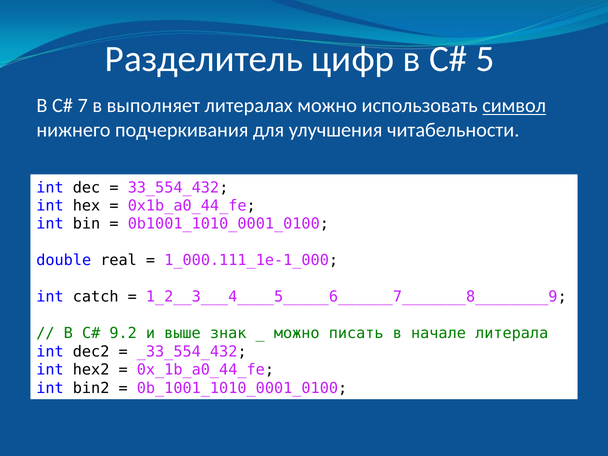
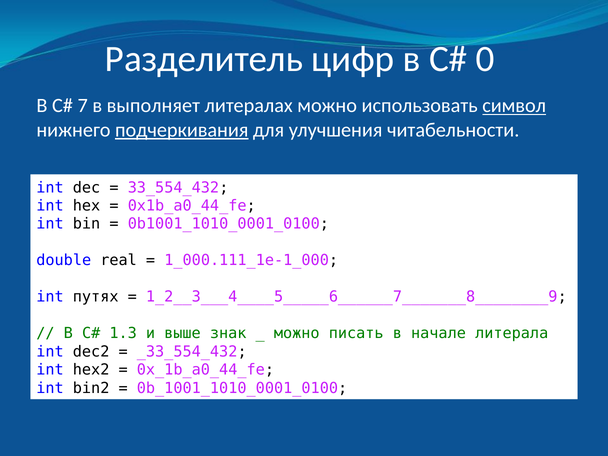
5: 5 -> 0 (485, 59)
подчеркивания underline: none -> present (182, 130)
catch: catch -> путях (96, 297)
9.2: 9.2 -> 1.3 (123, 333)
